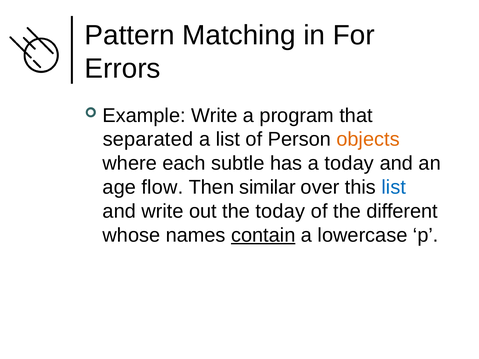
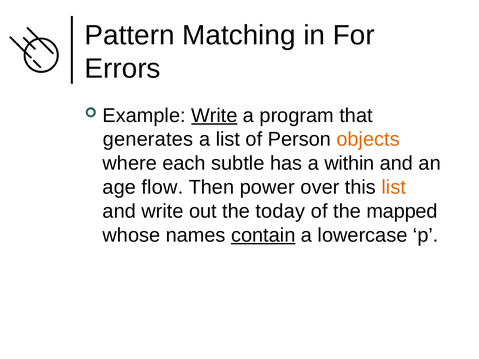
Write underline: none -> present (214, 116)
separated: separated -> generates (148, 140)
a today: today -> within (349, 163)
similar: similar -> power (267, 187)
list colour: blue -> orange (394, 187)
different: different -> mapped (402, 211)
